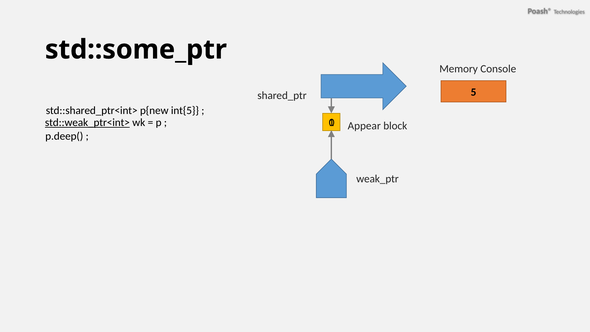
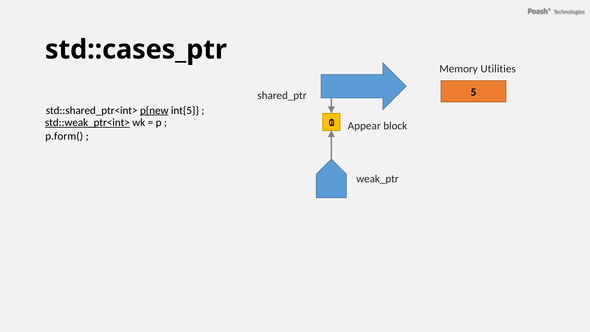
std::some_ptr: std::some_ptr -> std::cases_ptr (136, 50)
Console: Console -> Utilities (498, 69)
p{new underline: none -> present (154, 110)
p.deep(: p.deep( -> p.form( (64, 136)
